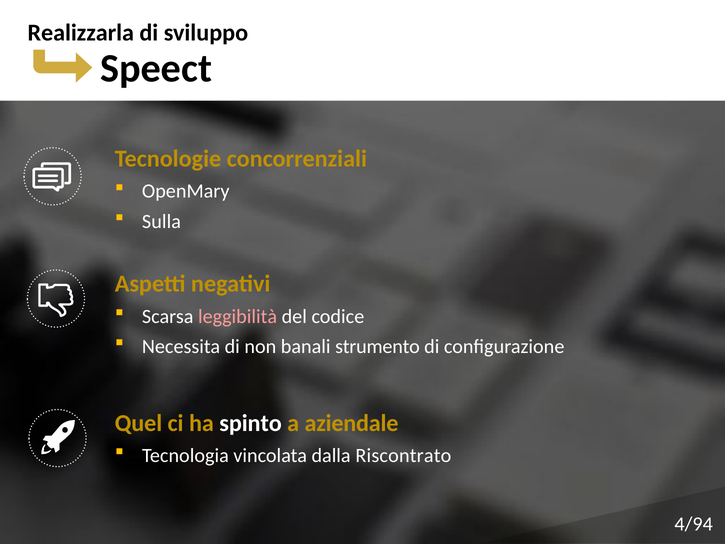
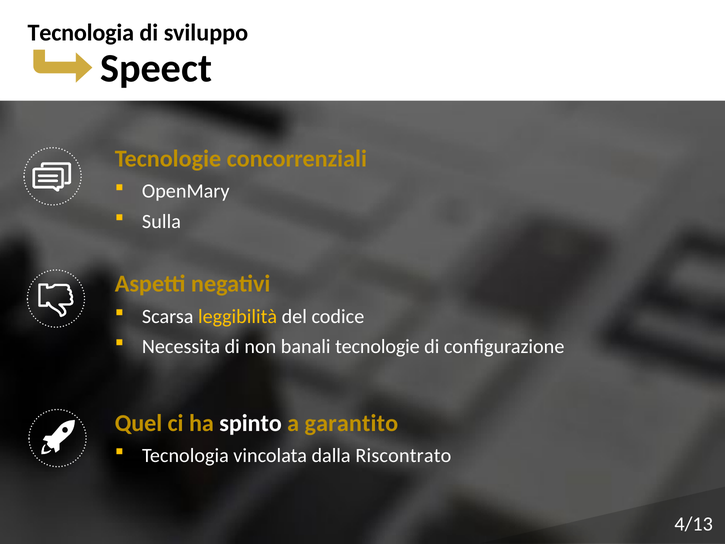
Realizzarla: Realizzarla -> Tecnologia (81, 33)
leggibilità colour: pink -> yellow (238, 316)
banali strumento: strumento -> tecnologie (377, 346)
aziendale: aziendale -> garantito (351, 423)
4/94: 4/94 -> 4/13 (694, 524)
